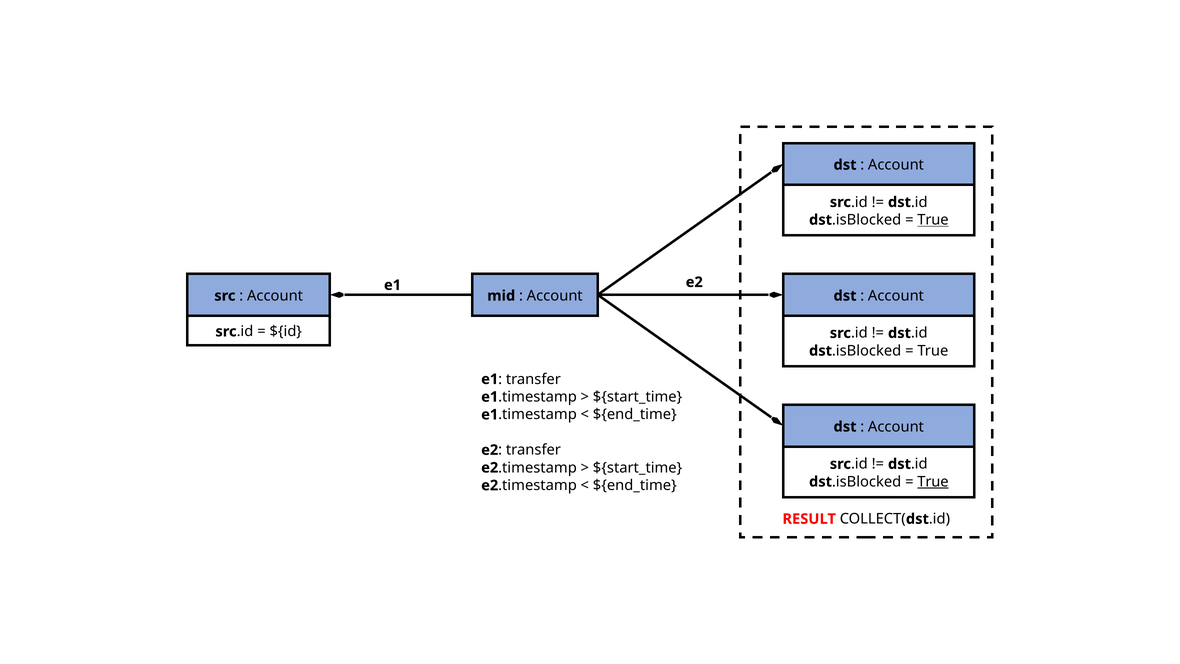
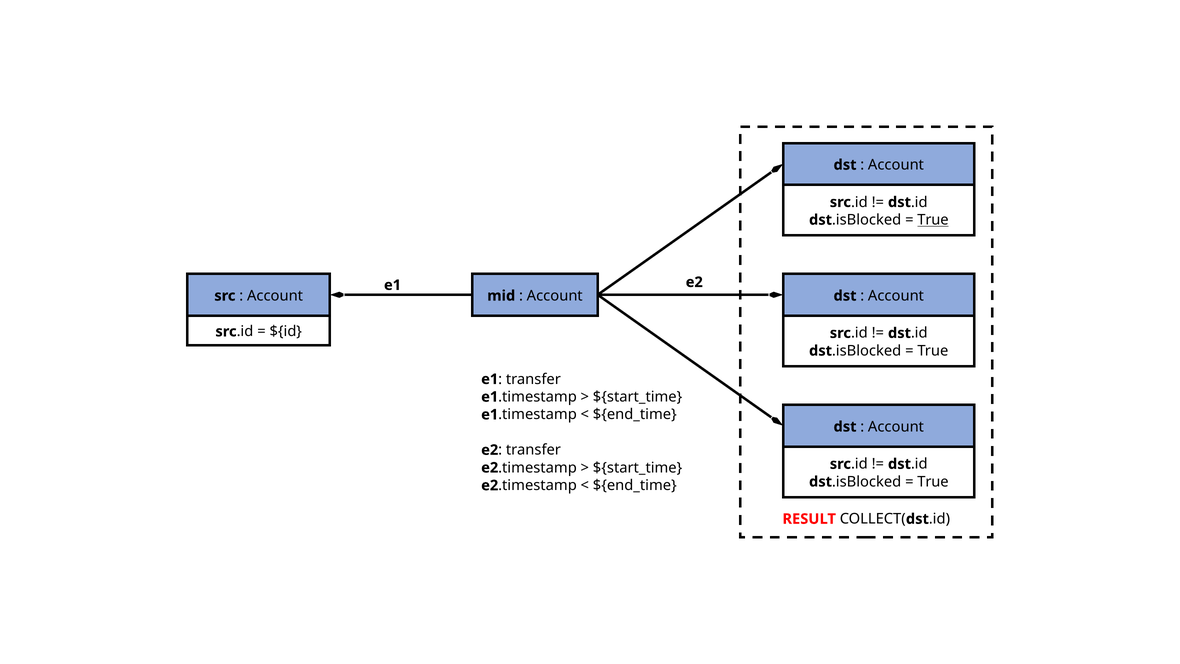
True underline: present -> none (933, 482)
